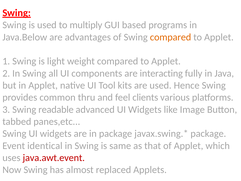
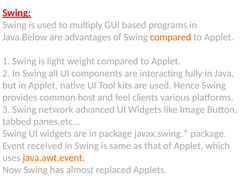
thru: thru -> host (87, 97)
readable: readable -> network (56, 109)
identical: identical -> received (45, 146)
java.awt.event colour: red -> orange (54, 158)
